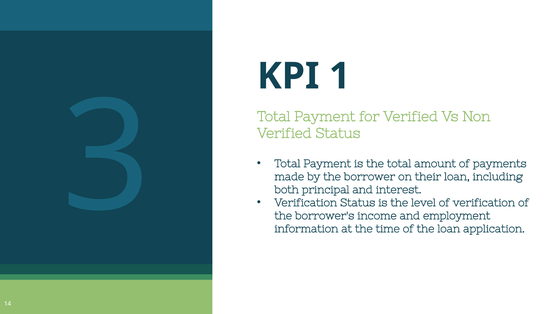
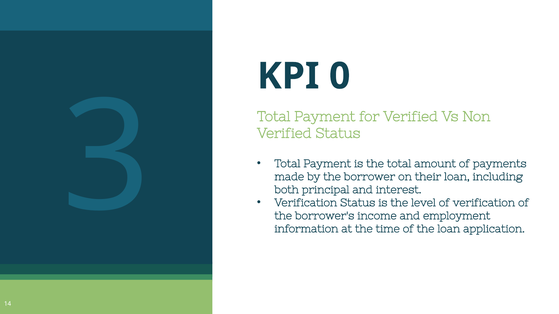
1: 1 -> 0 (340, 76)
